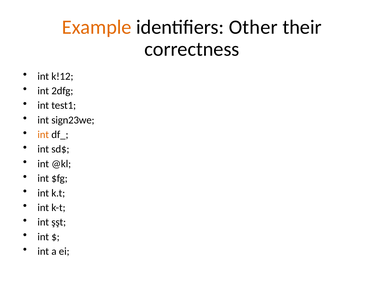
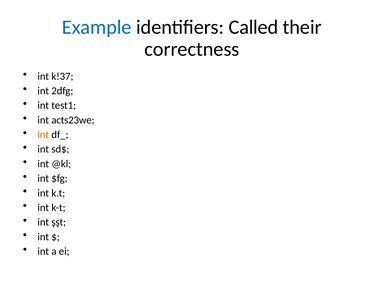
Example colour: orange -> blue (97, 27)
Other: Other -> Called (253, 27)
k!12: k!12 -> k!37 (62, 76)
sign23we: sign23we -> acts23we (73, 120)
